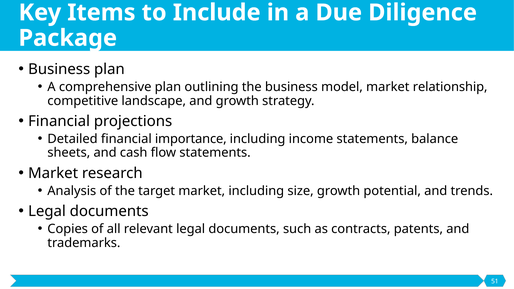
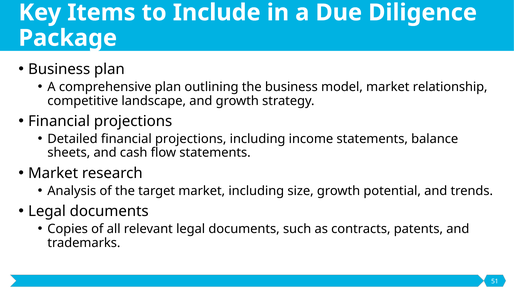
Detailed financial importance: importance -> projections (191, 139)
